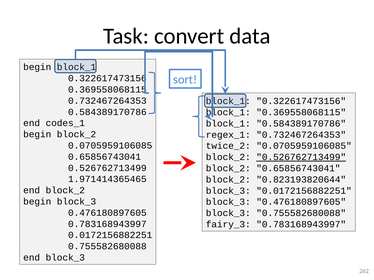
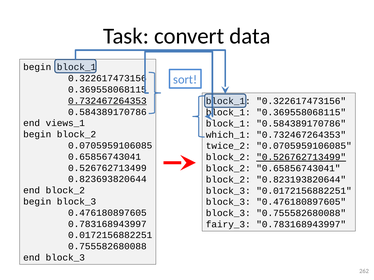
0.732467264353 underline: none -> present (107, 101)
codes_1: codes_1 -> views_1 (65, 123)
regex_1: regex_1 -> which_1 (228, 135)
1.971414365465: 1.971414365465 -> 0.823693820644 (107, 179)
